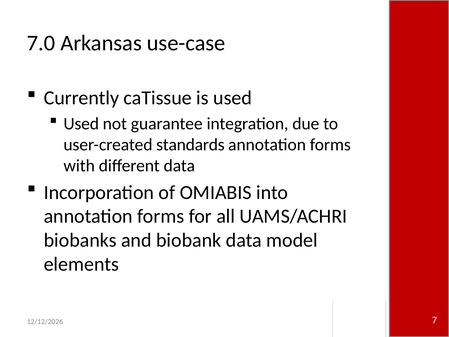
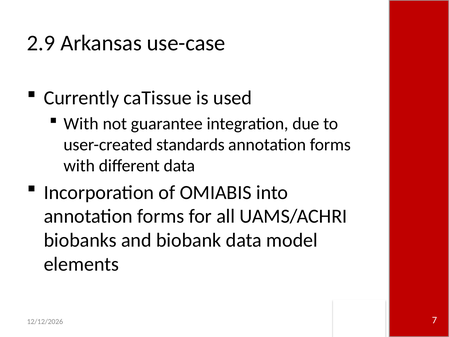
7.0: 7.0 -> 2.9 (41, 43)
Used: Used -> With (81, 124)
